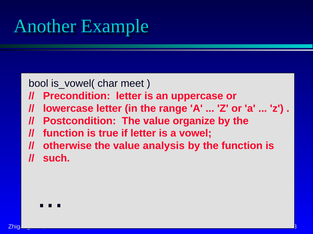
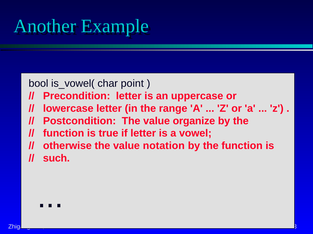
meet: meet -> point (132, 84)
analysis: analysis -> notation (164, 146)
